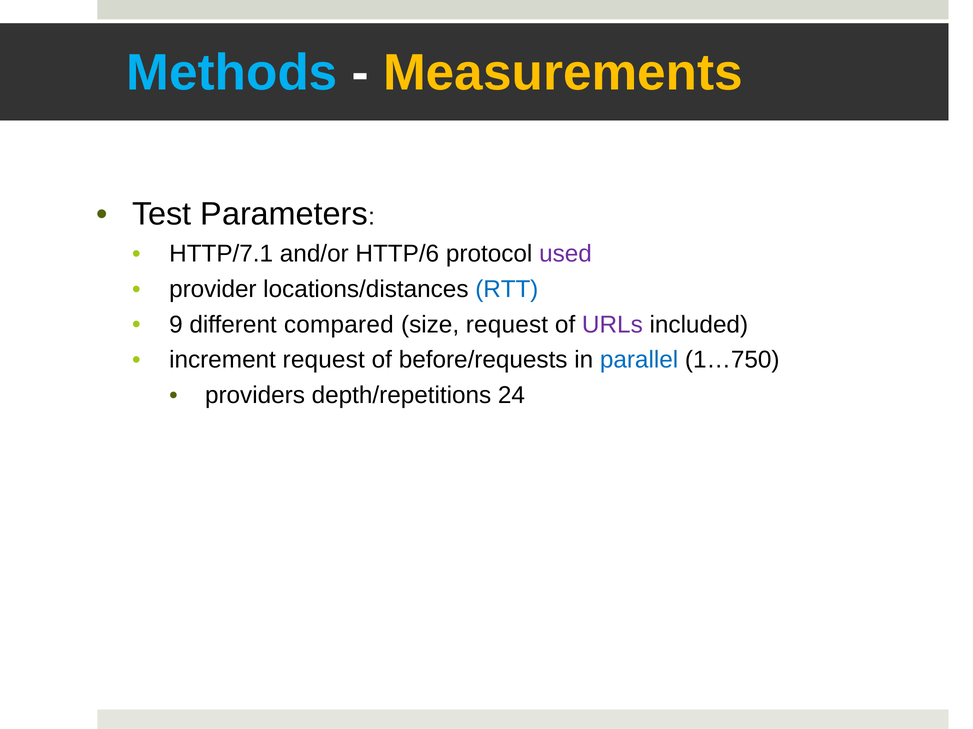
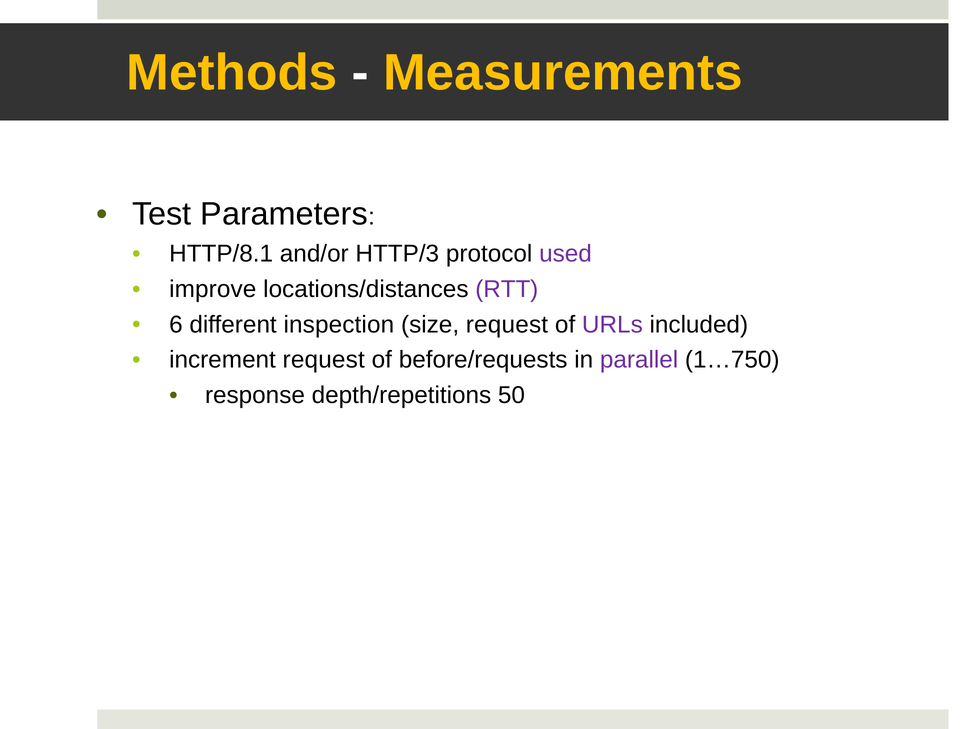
Methods colour: light blue -> yellow (232, 73)
HTTP/7.1: HTTP/7.1 -> HTTP/8.1 (221, 254)
HTTP/6: HTTP/6 -> HTTP/3 (397, 254)
provider: provider -> improve (213, 289)
RTT colour: blue -> purple (507, 289)
9: 9 -> 6 (176, 325)
compared: compared -> inspection (339, 325)
parallel colour: blue -> purple (639, 360)
providers: providers -> response (255, 396)
24: 24 -> 50 (511, 396)
